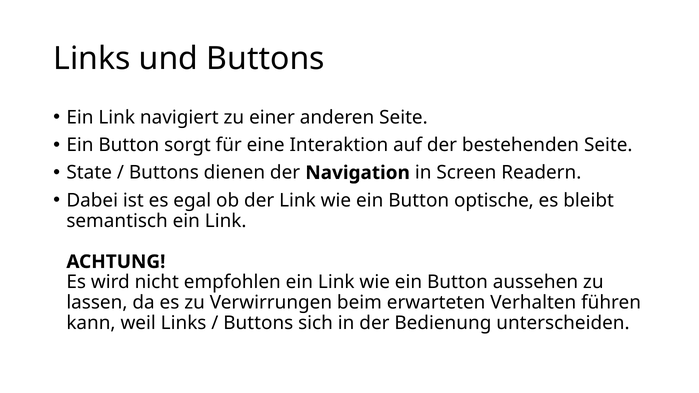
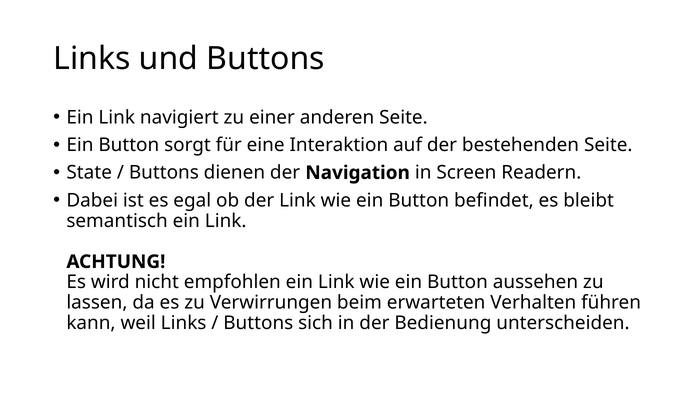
optische: optische -> befindet (494, 201)
